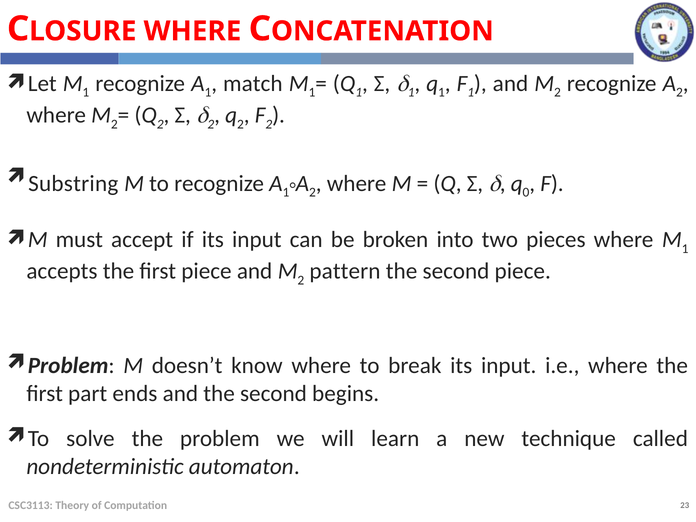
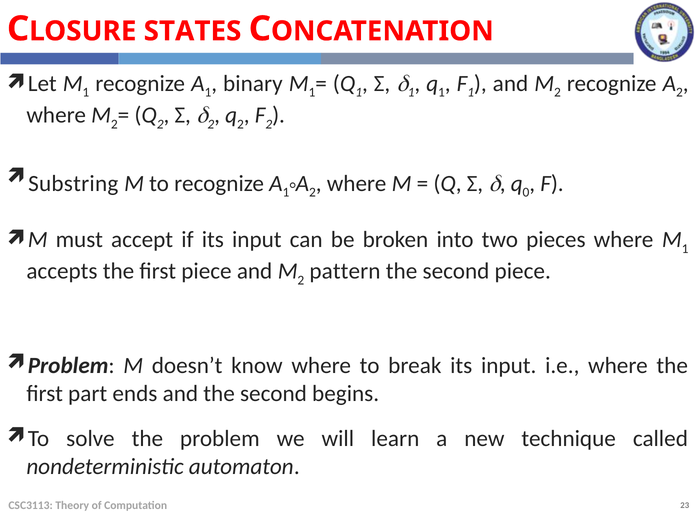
WHERE: WHERE -> STATES (193, 31)
match: match -> binary (253, 83)
